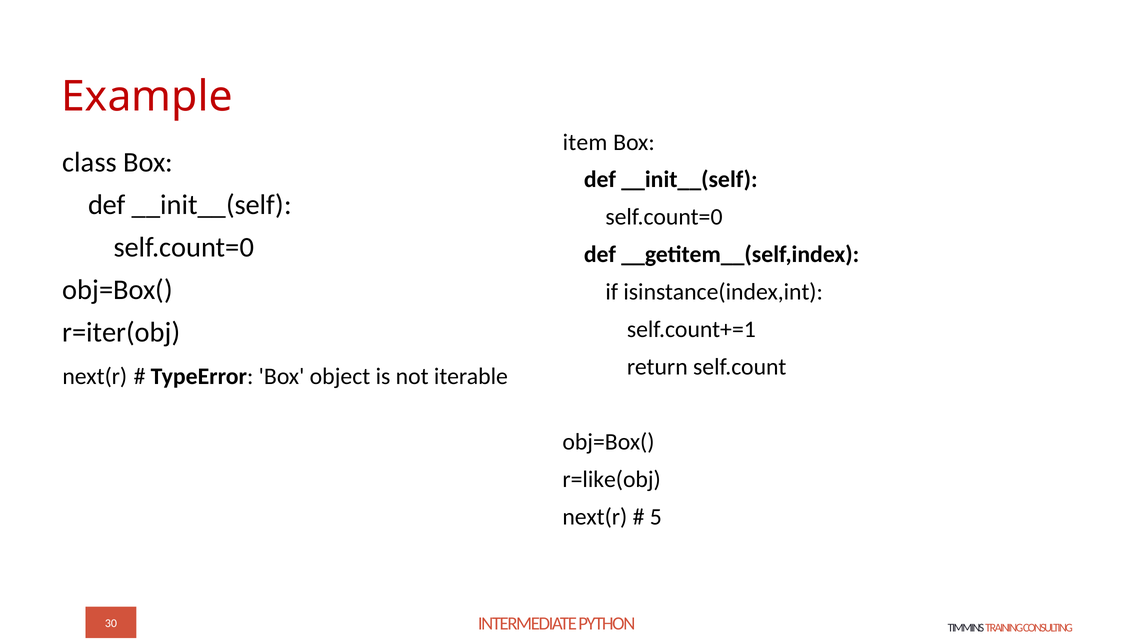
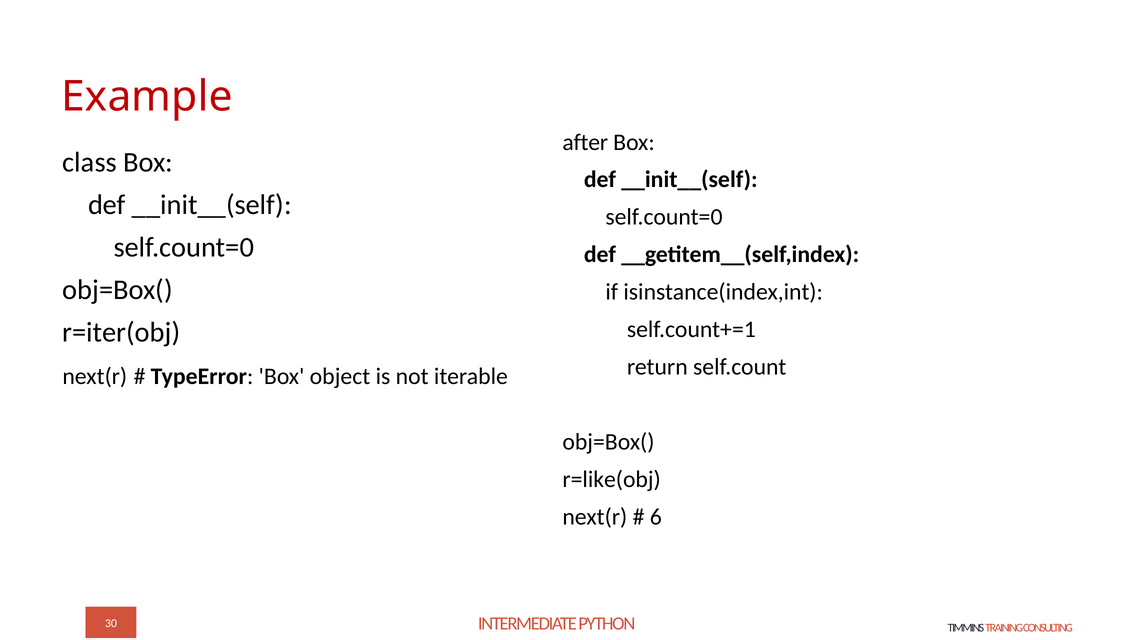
item: item -> after (585, 142)
5: 5 -> 6 (656, 517)
